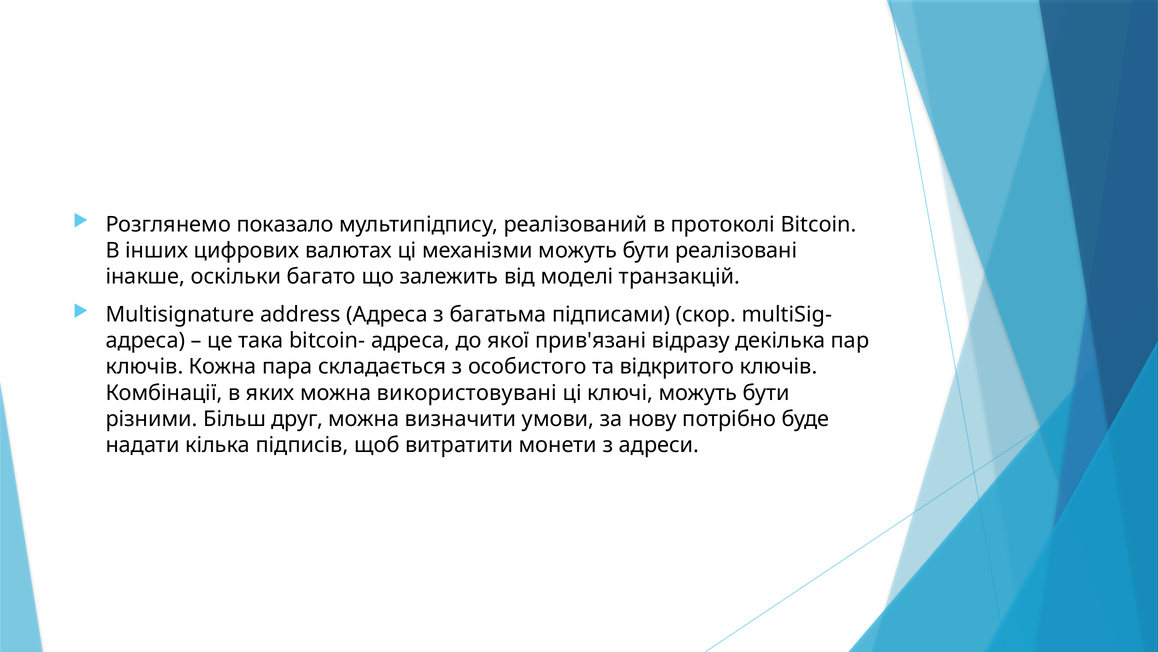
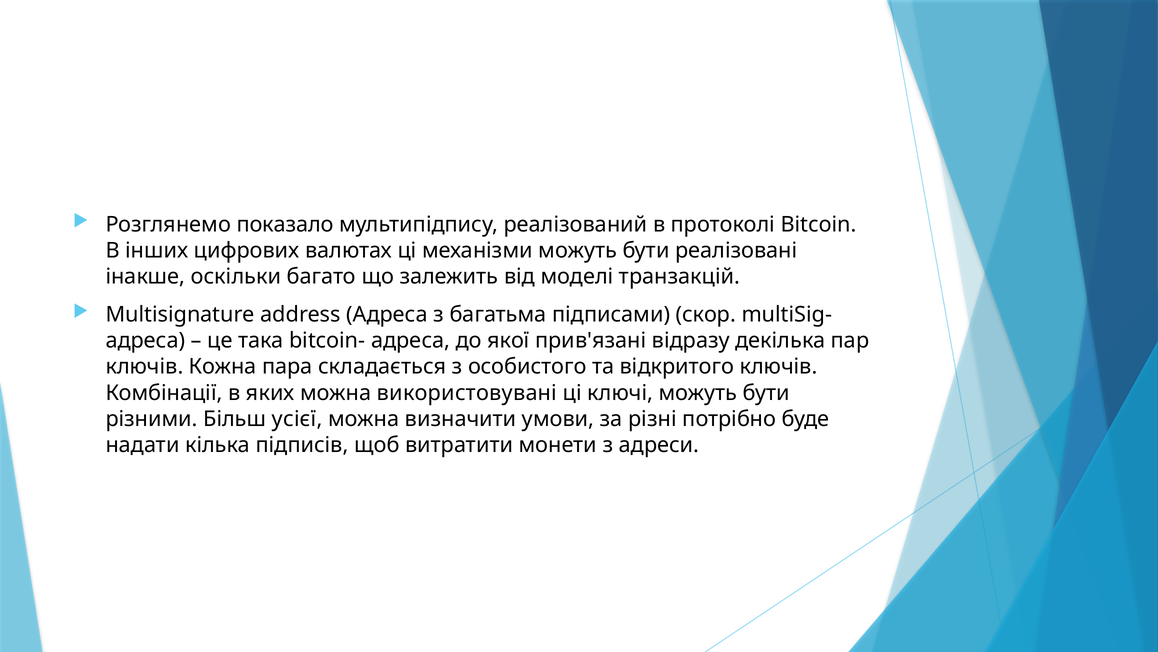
друг: друг -> усієї (297, 419)
нову: нову -> різні (652, 419)
